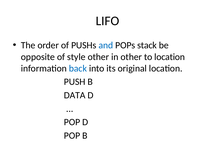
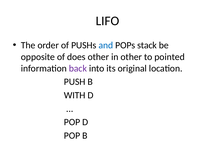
style: style -> does (76, 57)
to location: location -> pointed (170, 57)
back colour: blue -> purple (78, 68)
DATA: DATA -> WITH (75, 95)
